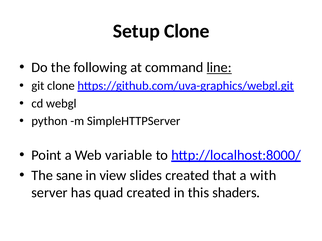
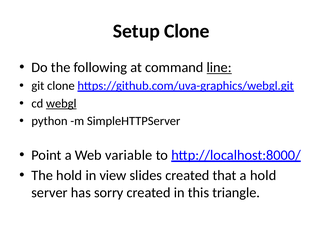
webgl underline: none -> present (61, 104)
The sane: sane -> hold (69, 176)
a with: with -> hold (263, 176)
quad: quad -> sorry (109, 193)
shaders: shaders -> triangle (236, 193)
